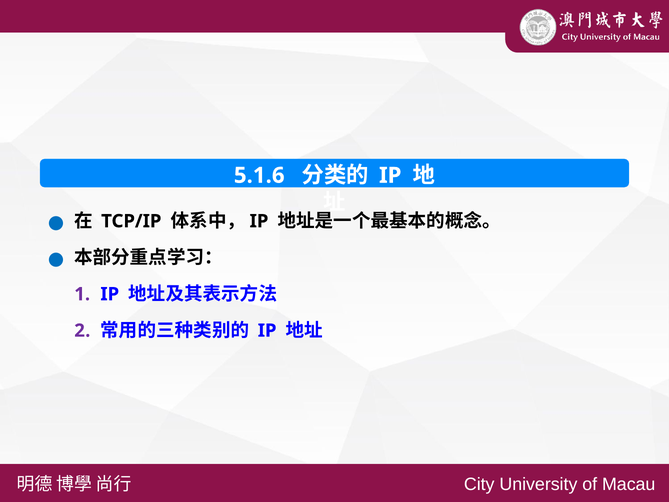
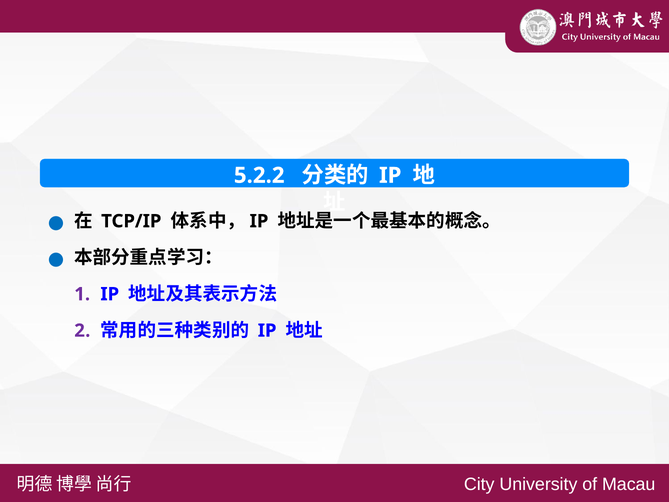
5.1.6: 5.1.6 -> 5.2.2 (259, 175)
